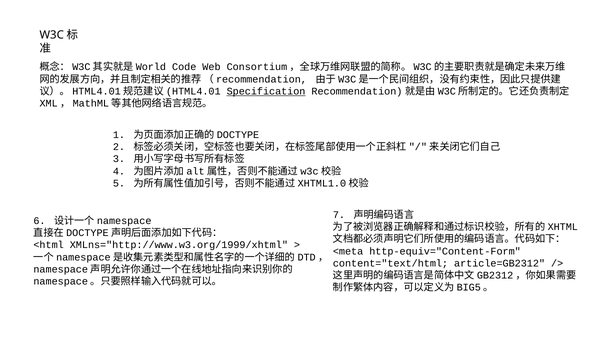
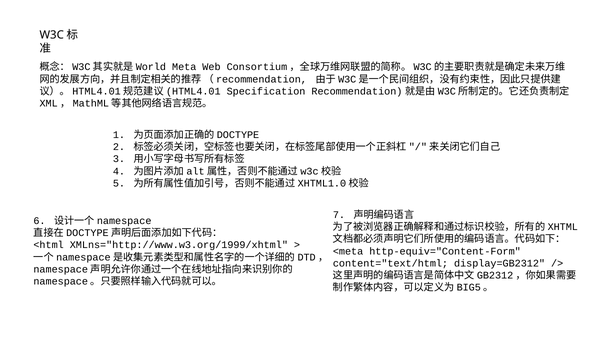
Code: Code -> Meta (184, 67)
Specification underline: present -> none (266, 91)
article=GB2312: article=GB2312 -> display=GB2312 (500, 263)
